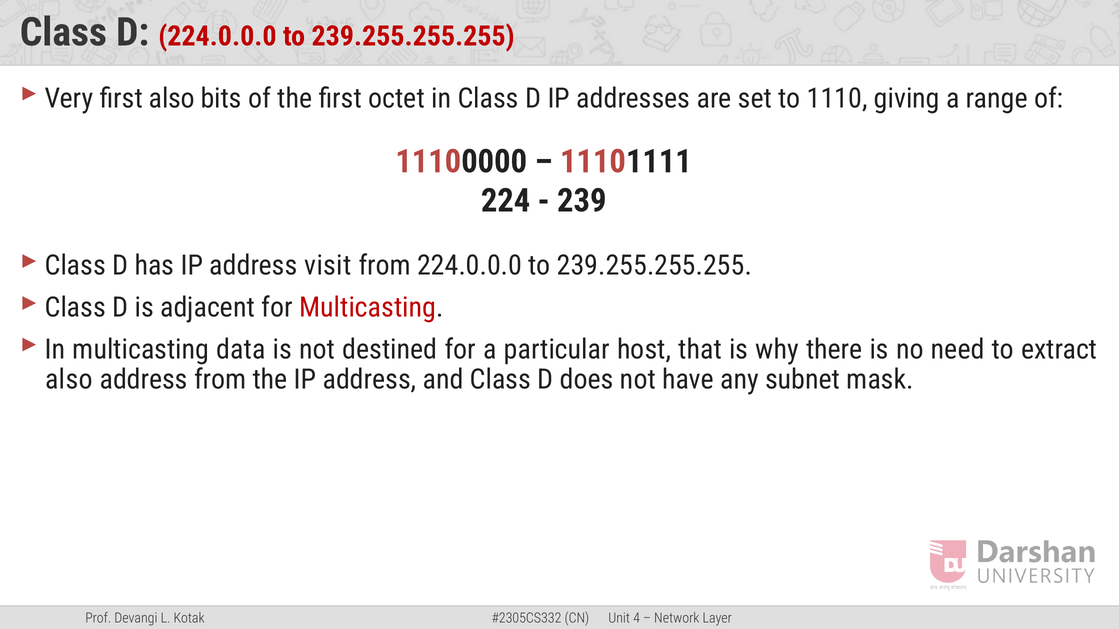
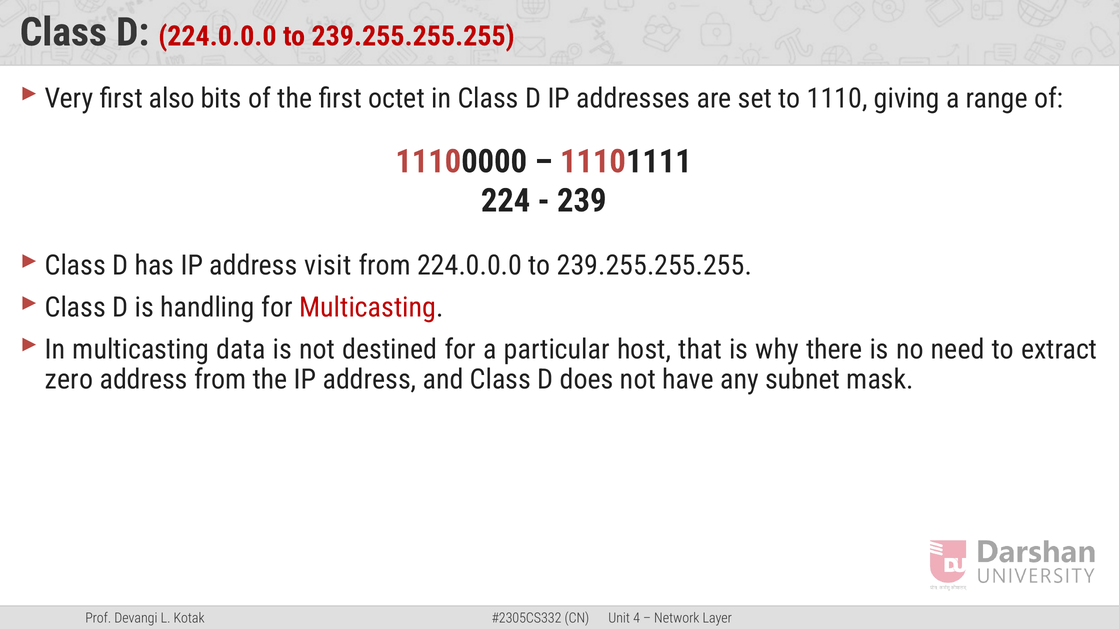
adjacent: adjacent -> handling (207, 308)
also: also -> zero (69, 380)
